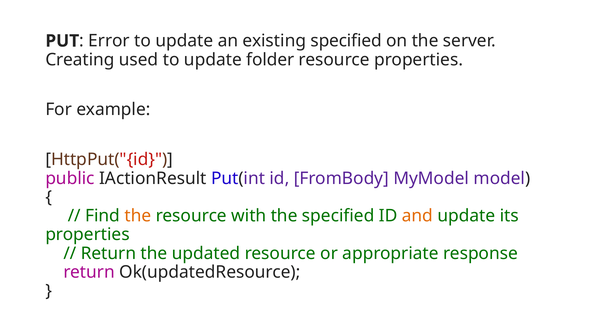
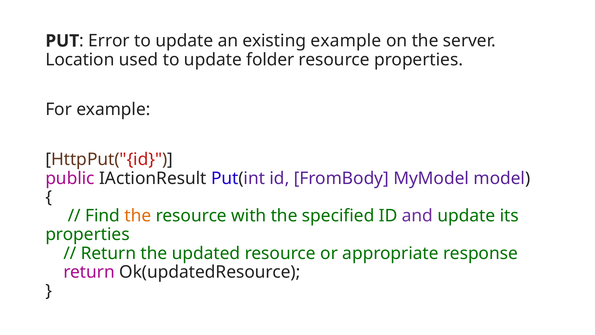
existing specified: specified -> example (346, 41)
Creating: Creating -> Location (80, 60)
and colour: orange -> purple (417, 216)
